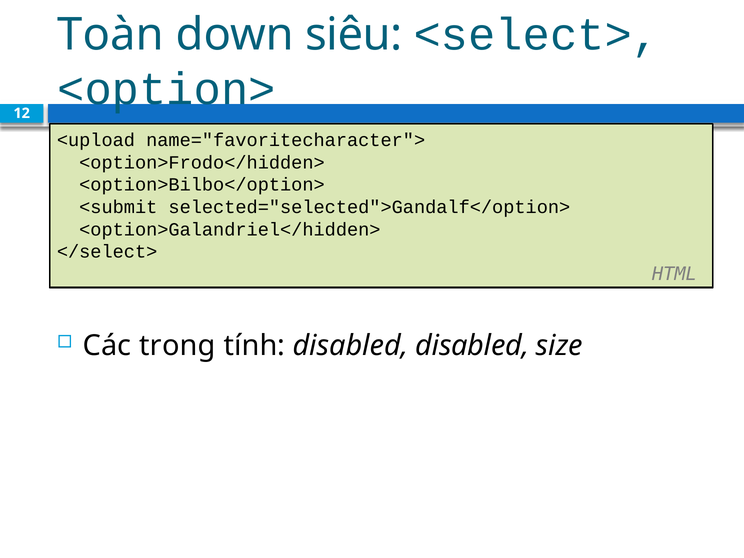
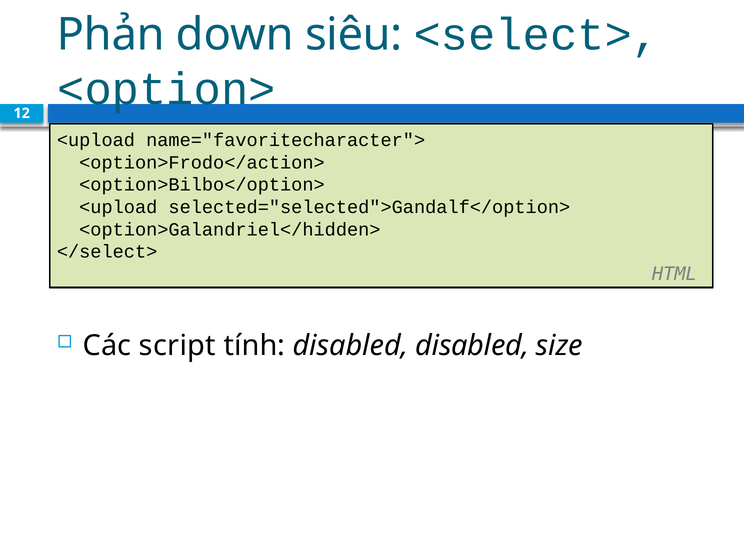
Toàn: Toàn -> Phản (111, 35)
<option>Frodo</hidden>: <option>Frodo</hidden> -> <option>Frodo</action> (202, 162)
<submit: <submit -> <upload (118, 207)
trong: trong -> script (177, 346)
